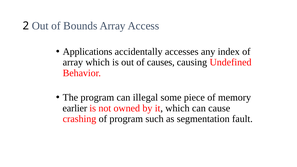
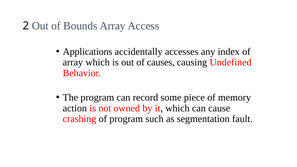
illegal: illegal -> record (145, 97)
earlier: earlier -> action (75, 108)
